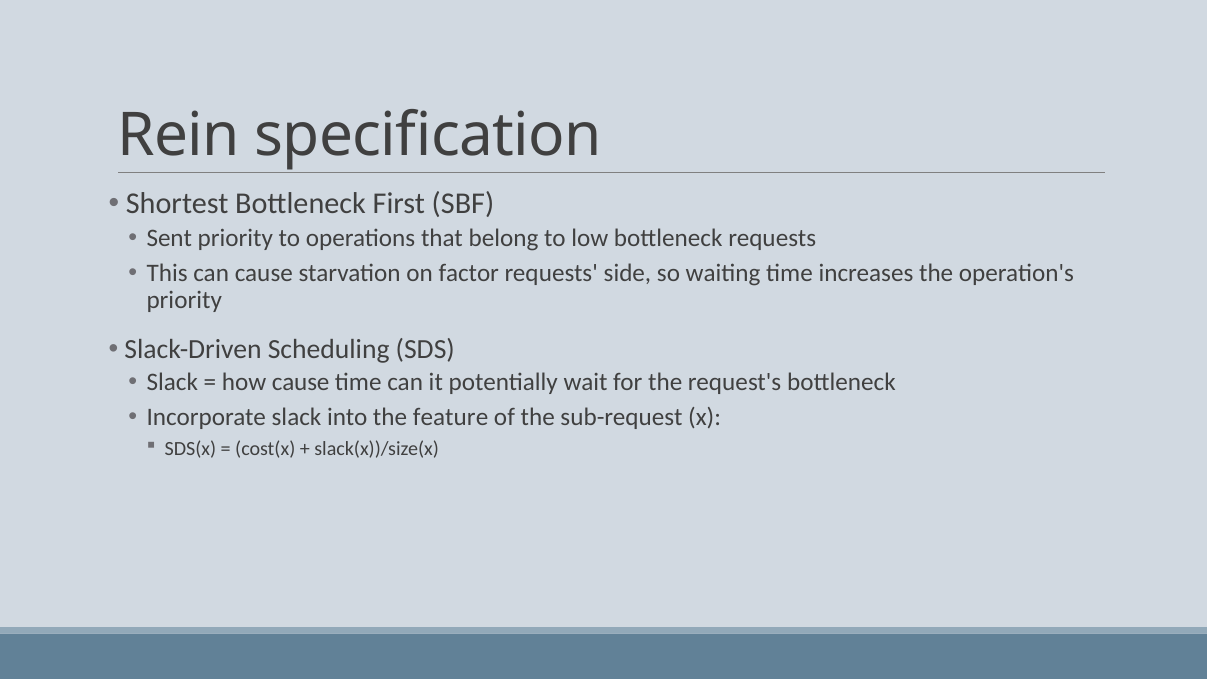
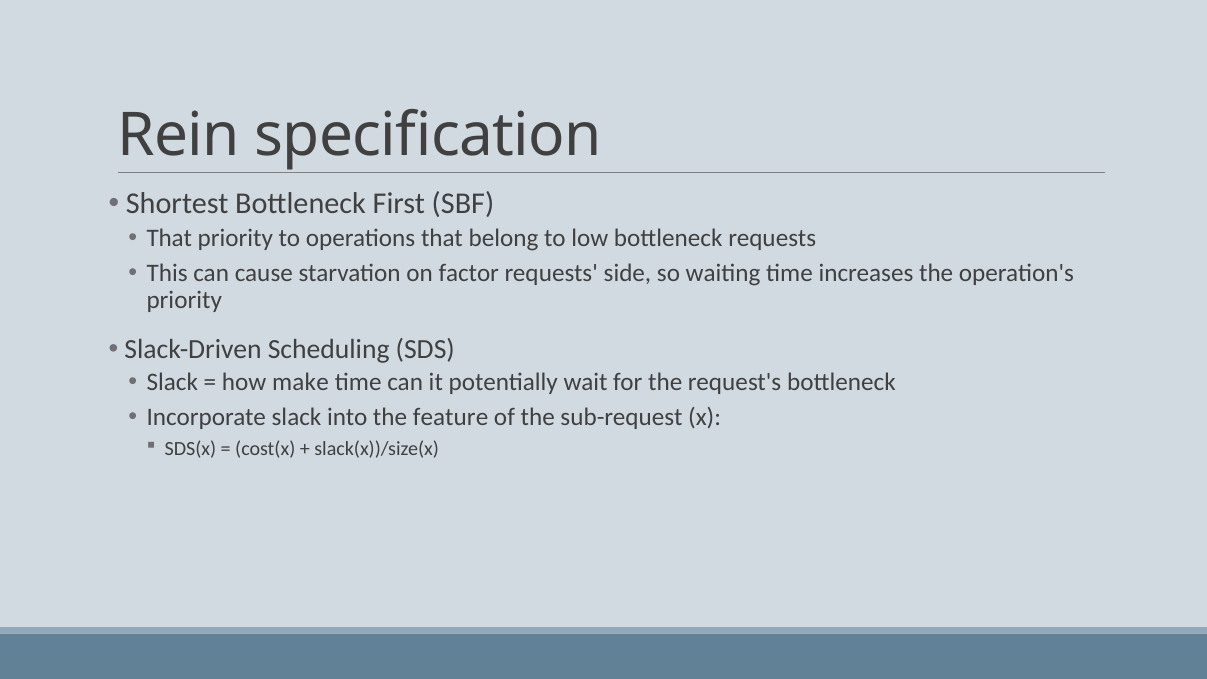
Sent: Sent -> That (169, 238)
how cause: cause -> make (300, 382)
